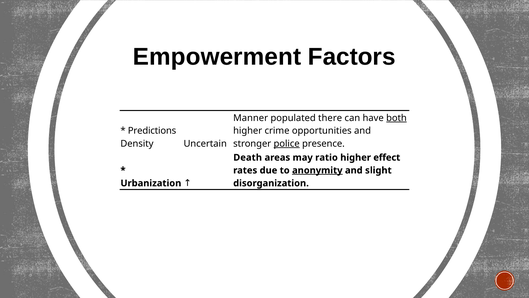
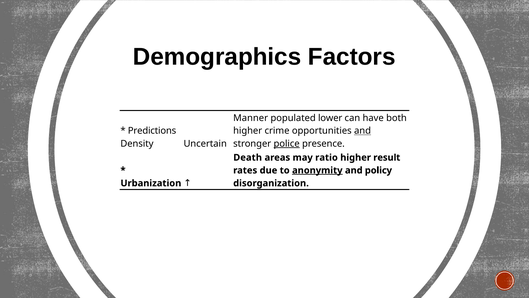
Empowerment: Empowerment -> Demographics (217, 57)
there: there -> lower (330, 118)
both underline: present -> none (396, 118)
and underline: none -> present (363, 131)
effect: effect -> result (387, 157)
slight: slight -> policy (378, 170)
